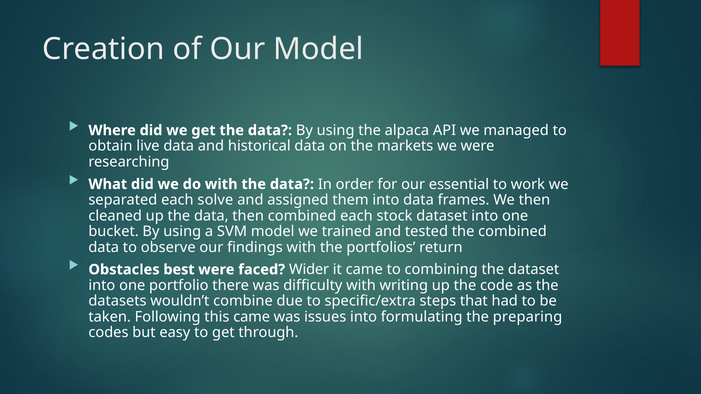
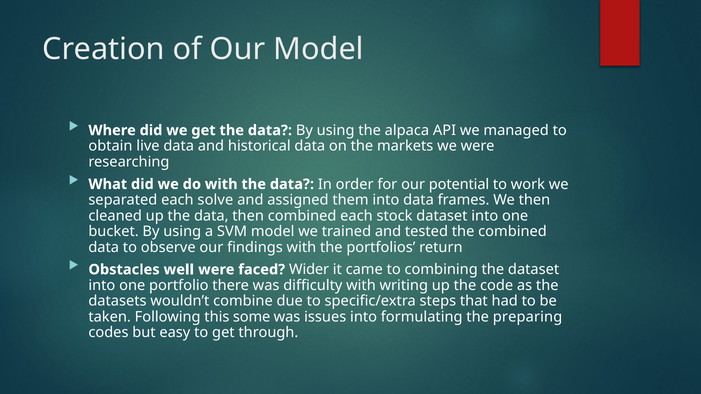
essential: essential -> potential (459, 184)
best: best -> well (179, 270)
this came: came -> some (252, 317)
